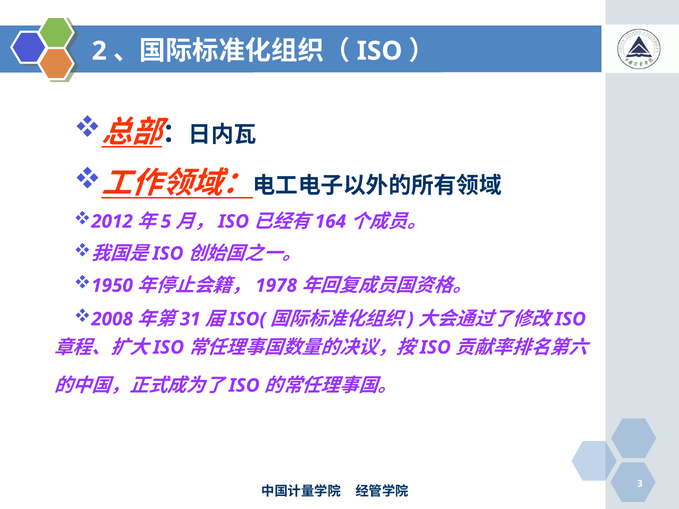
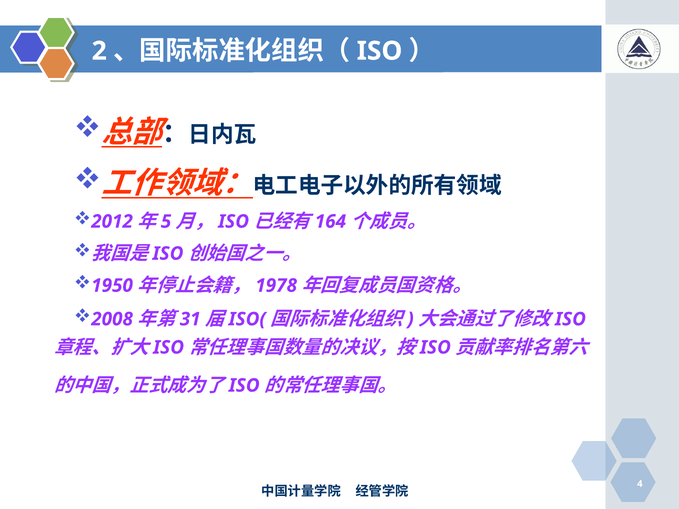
3: 3 -> 4 (640, 484)
